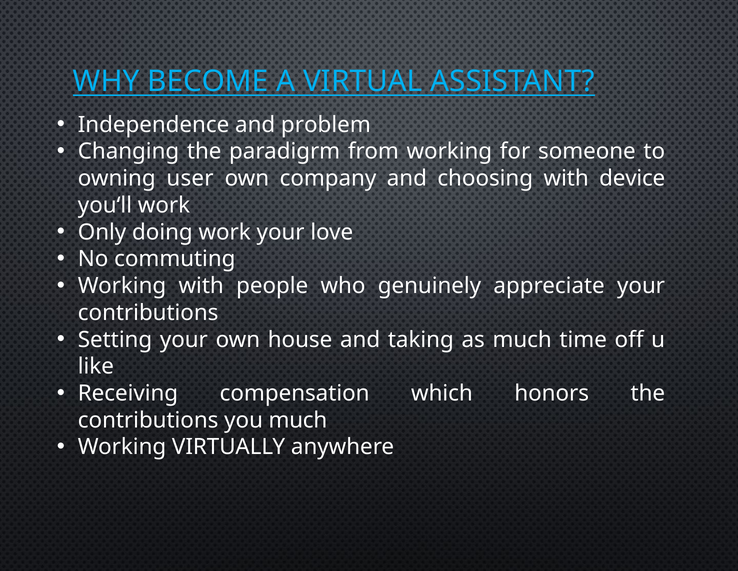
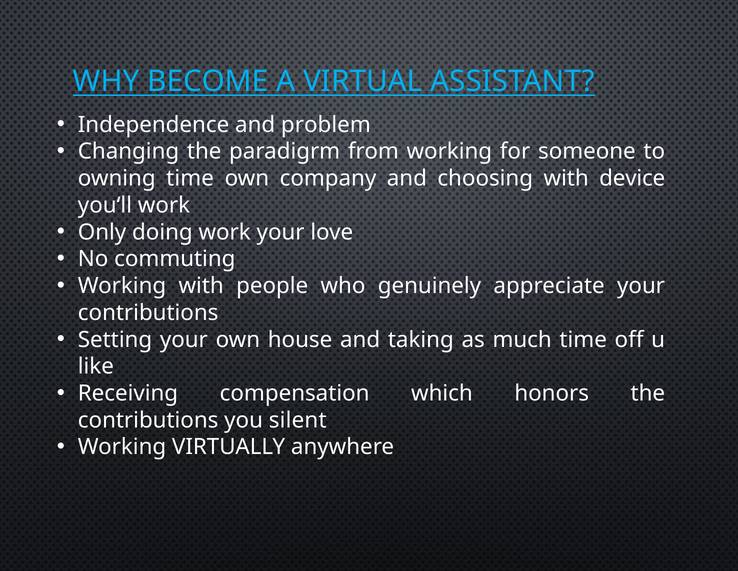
owning user: user -> time (190, 178)
you much: much -> silent (298, 420)
